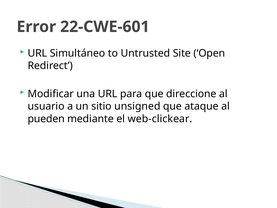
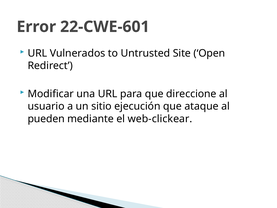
Simultáneo: Simultáneo -> Vulnerados (78, 53)
unsigned: unsigned -> ejecución (137, 106)
